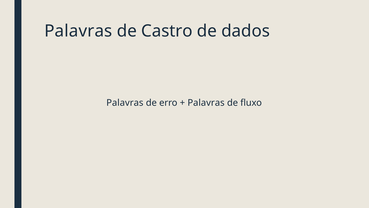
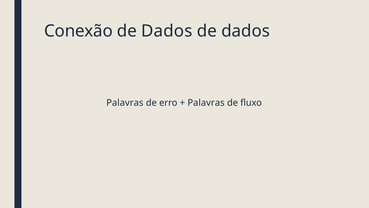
Palavras: Palavras -> Conexão (78, 31)
Castro: Castro -> Dados (167, 31)
